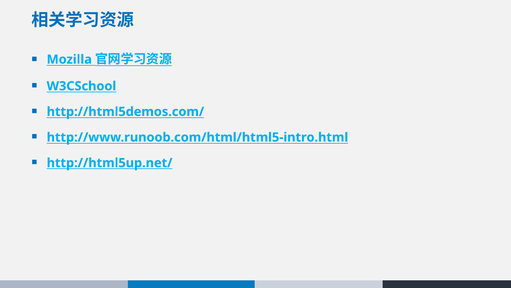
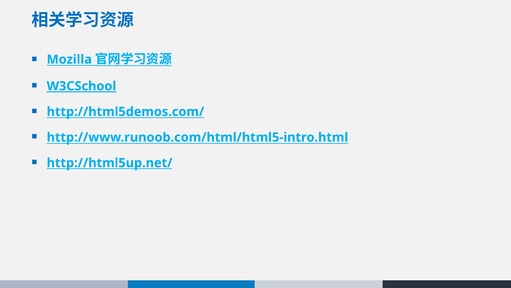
W3CSchool underline: none -> present (81, 86)
